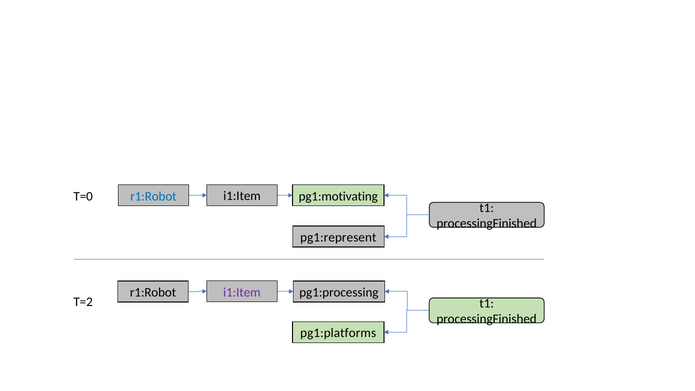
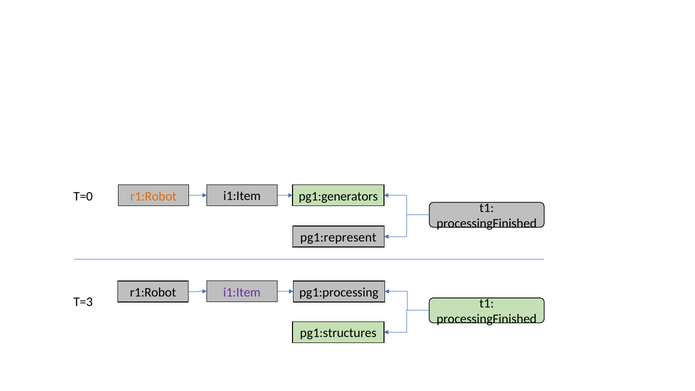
r1:Robot colour: blue -> orange (153, 196)
pg1:motivating: pg1:motivating -> pg1:generators (338, 196)
T=2: T=2 -> T=3 (83, 302)
pg1:platforms: pg1:platforms -> pg1:structures (338, 333)
